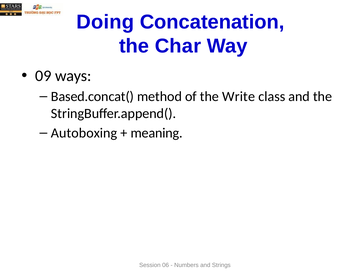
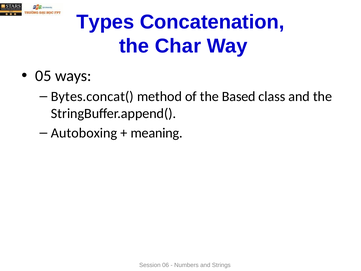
Doing: Doing -> Types (105, 22)
09: 09 -> 05 (43, 76)
Based.concat(: Based.concat( -> Bytes.concat( (92, 96)
Write: Write -> Based (239, 96)
